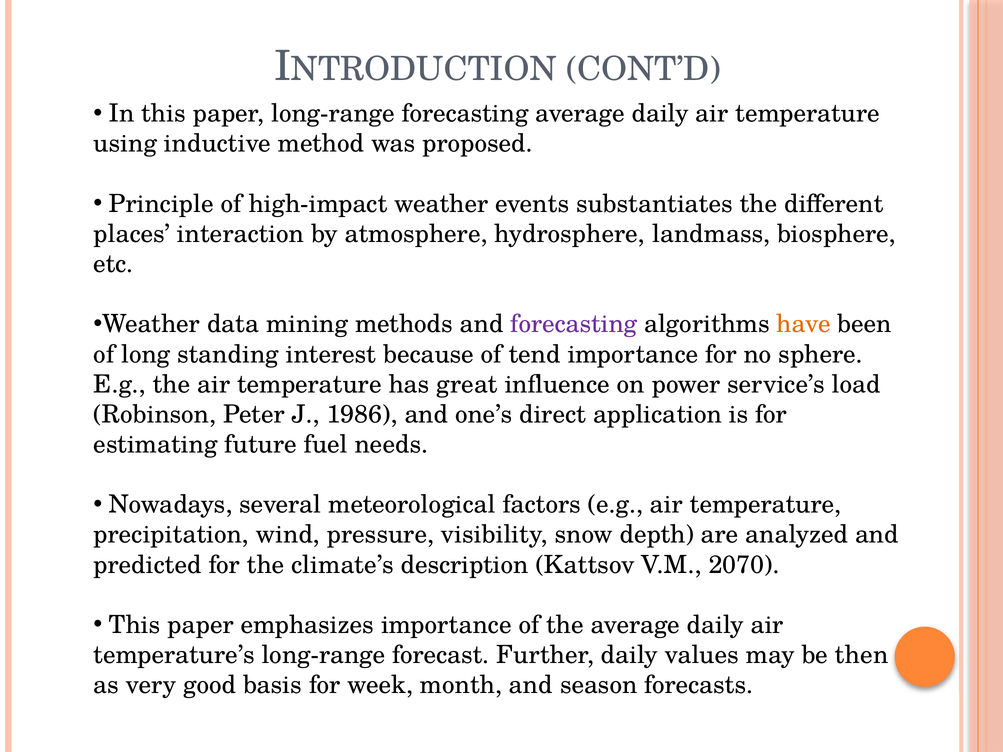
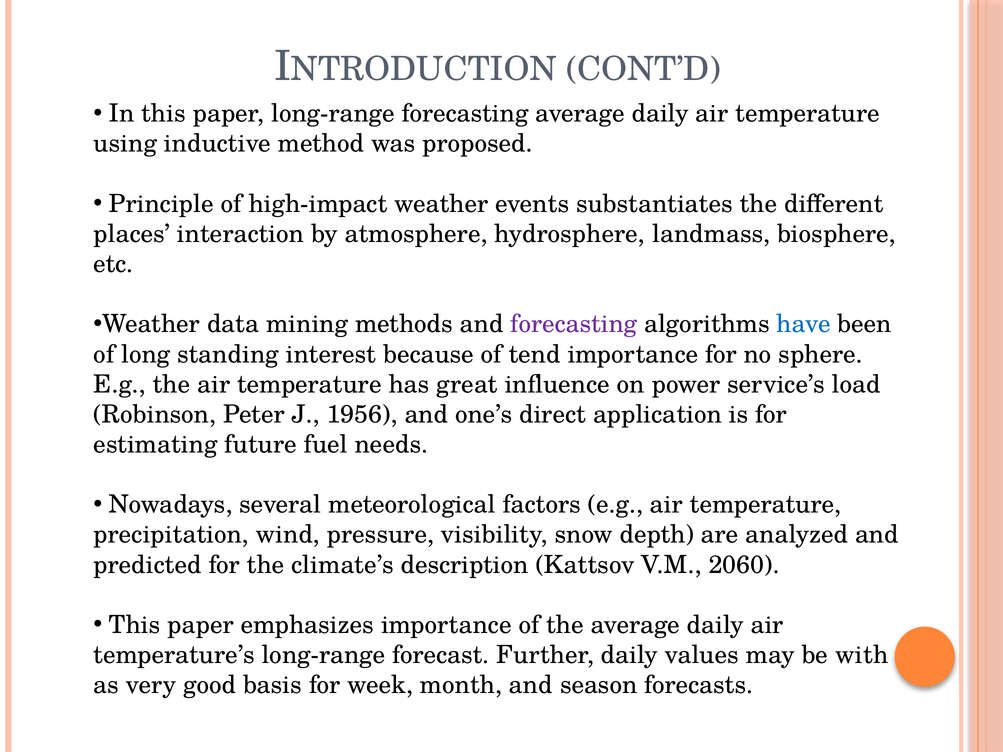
have colour: orange -> blue (804, 324)
1986: 1986 -> 1956 (362, 415)
2070: 2070 -> 2060 (744, 565)
then: then -> with (862, 655)
